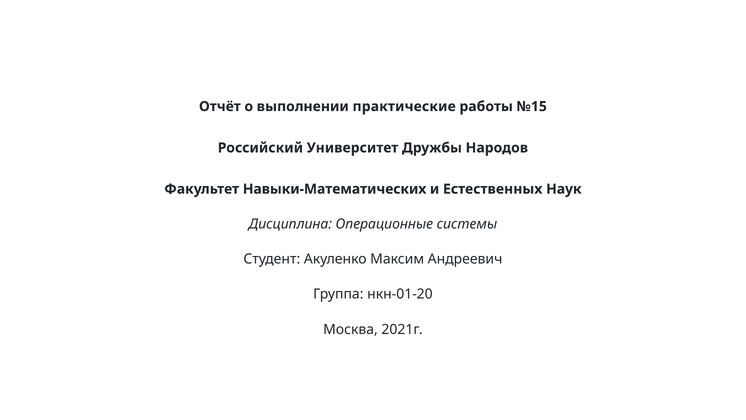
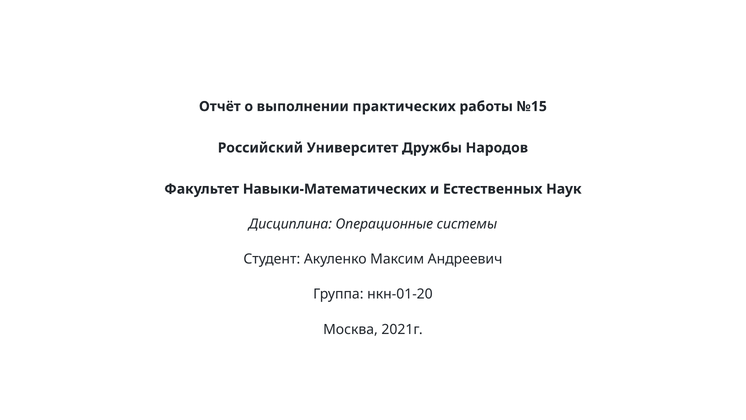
практические: практические -> практических (404, 106)
